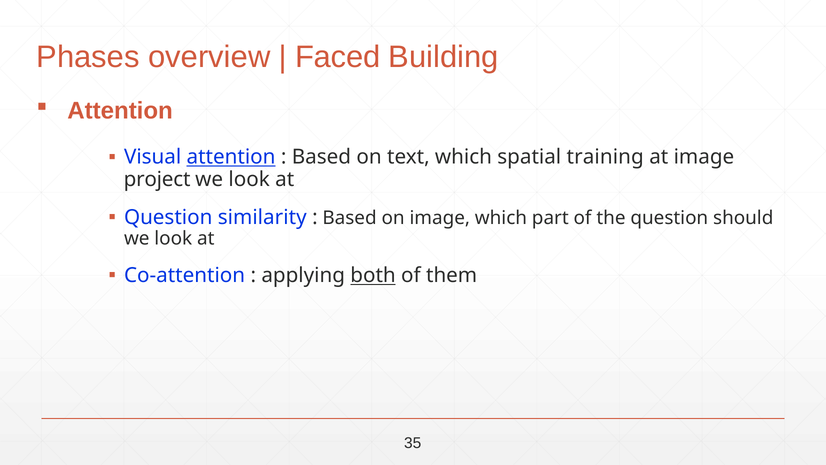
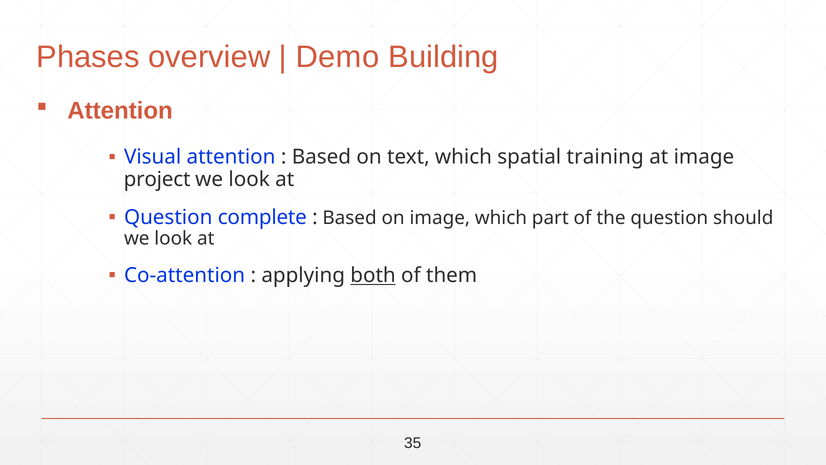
Faced: Faced -> Demo (338, 57)
attention underline: present -> none (231, 157)
similarity: similarity -> complete (262, 217)
